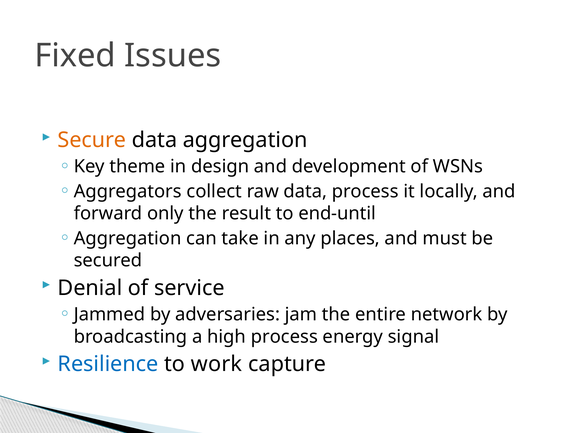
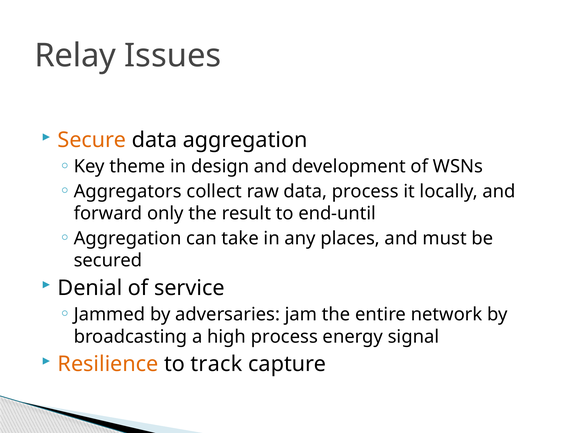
Fixed: Fixed -> Relay (75, 56)
Resilience colour: blue -> orange (108, 364)
work: work -> track (216, 364)
